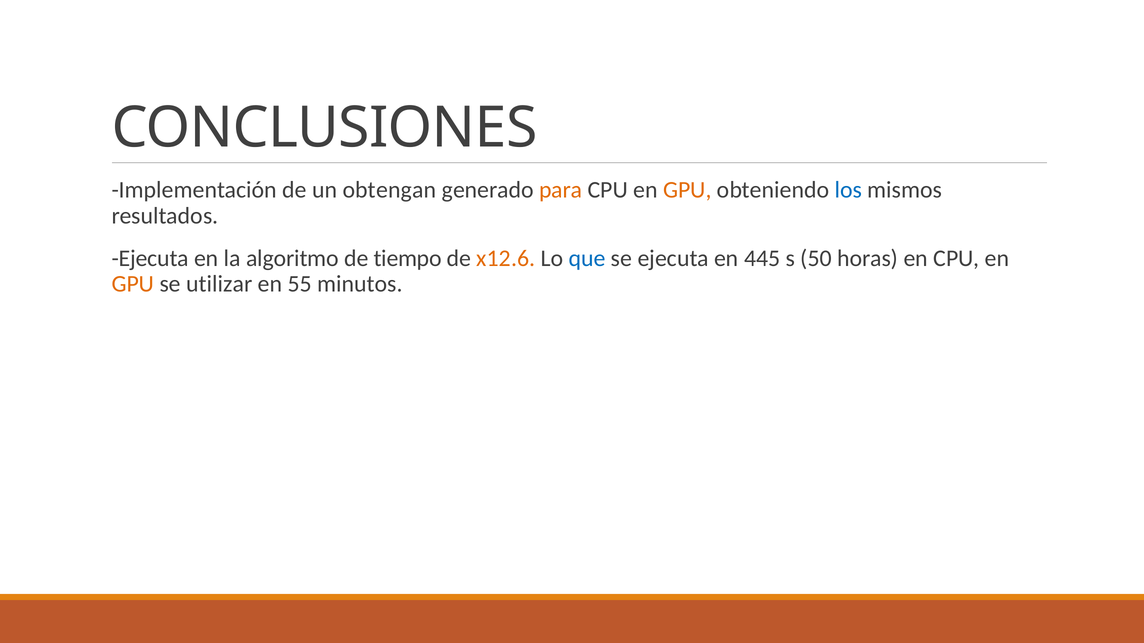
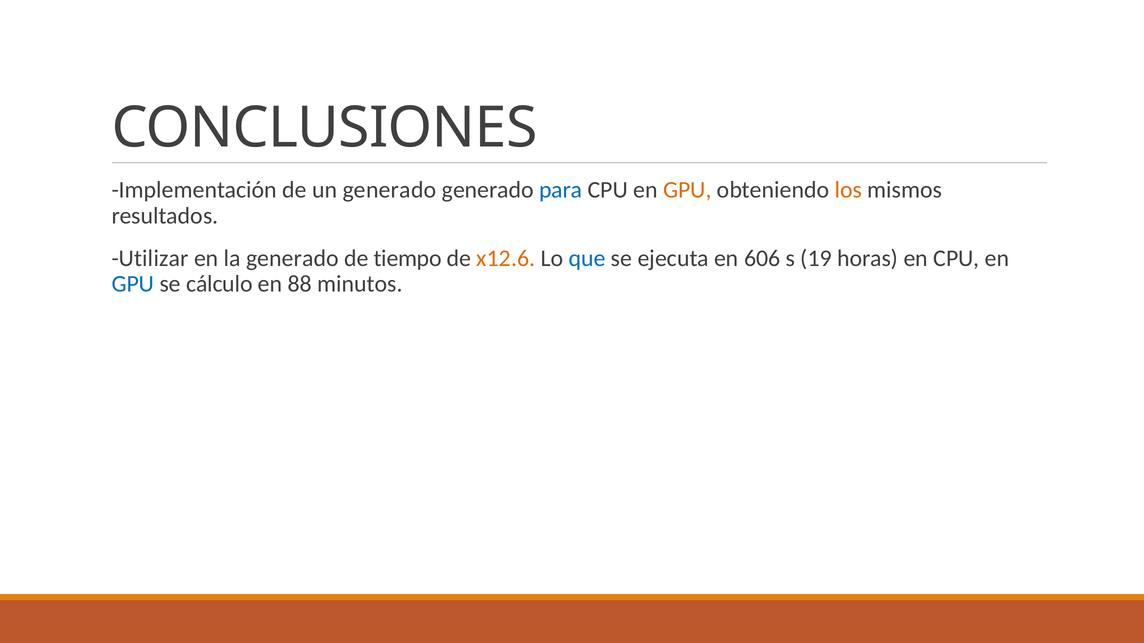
un obtengan: obtengan -> generado (389, 190)
para colour: orange -> blue (561, 190)
los colour: blue -> orange (848, 190)
Ejecuta: Ejecuta -> Utilizar (150, 258)
la algoritmo: algoritmo -> generado (292, 258)
445: 445 -> 606 (762, 258)
50: 50 -> 19 (816, 258)
GPU colour: orange -> blue (133, 284)
utilizar: utilizar -> cálculo (219, 284)
55: 55 -> 88 (300, 284)
